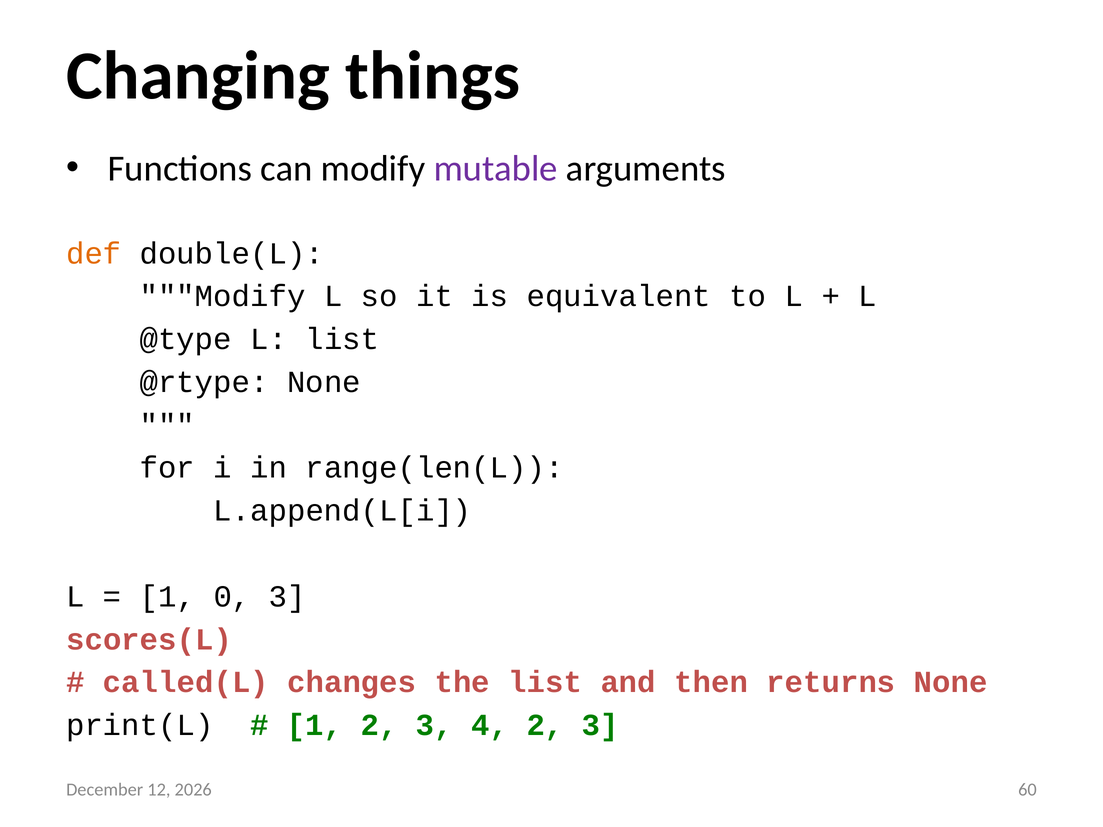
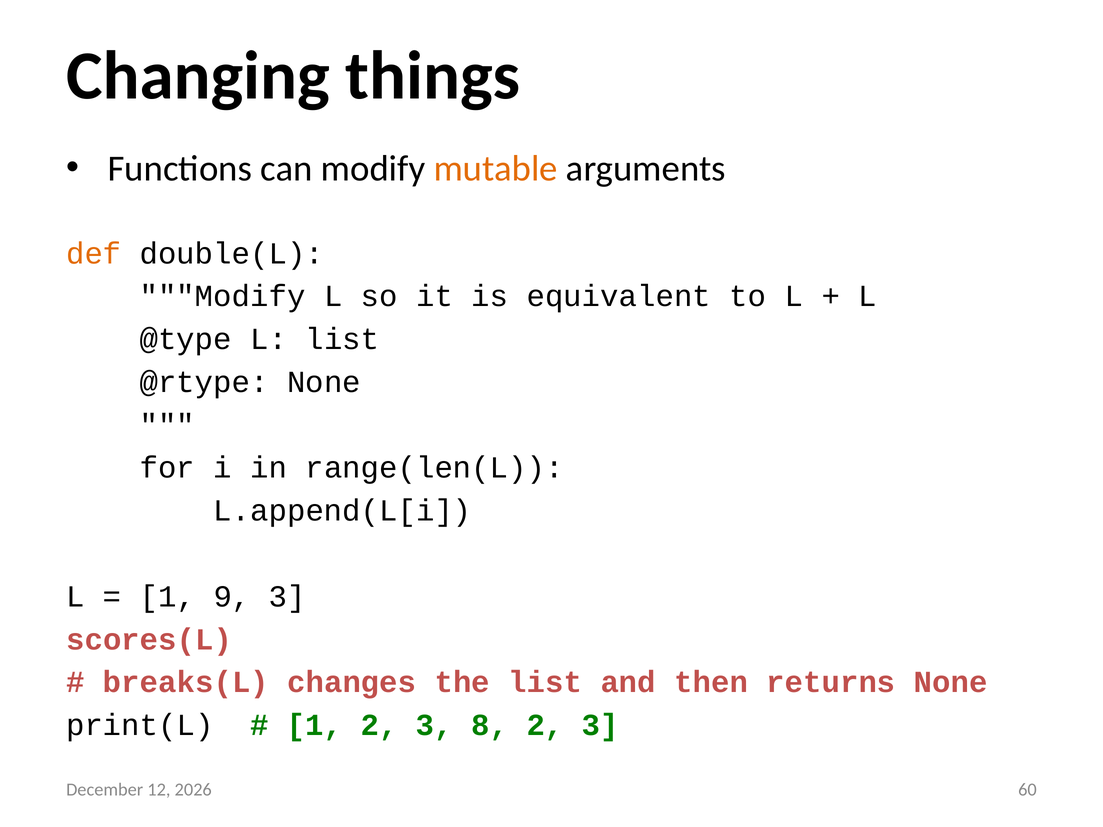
mutable colour: purple -> orange (496, 169)
0: 0 -> 9 (232, 597)
called(L: called(L -> breaks(L (186, 683)
4: 4 -> 8 (490, 725)
